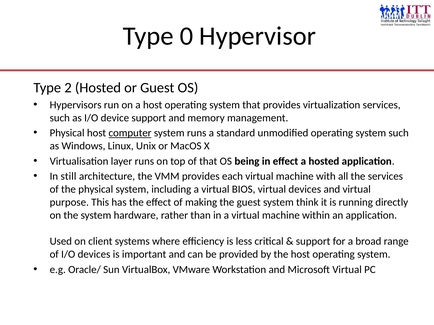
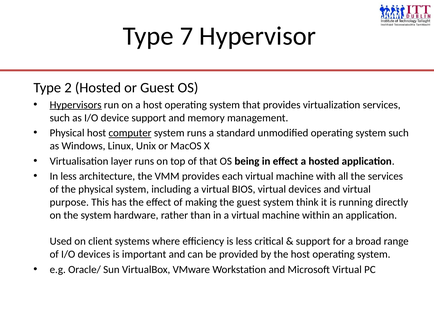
0: 0 -> 7 (186, 36)
Hypervisors underline: none -> present (76, 105)
In still: still -> less (69, 177)
